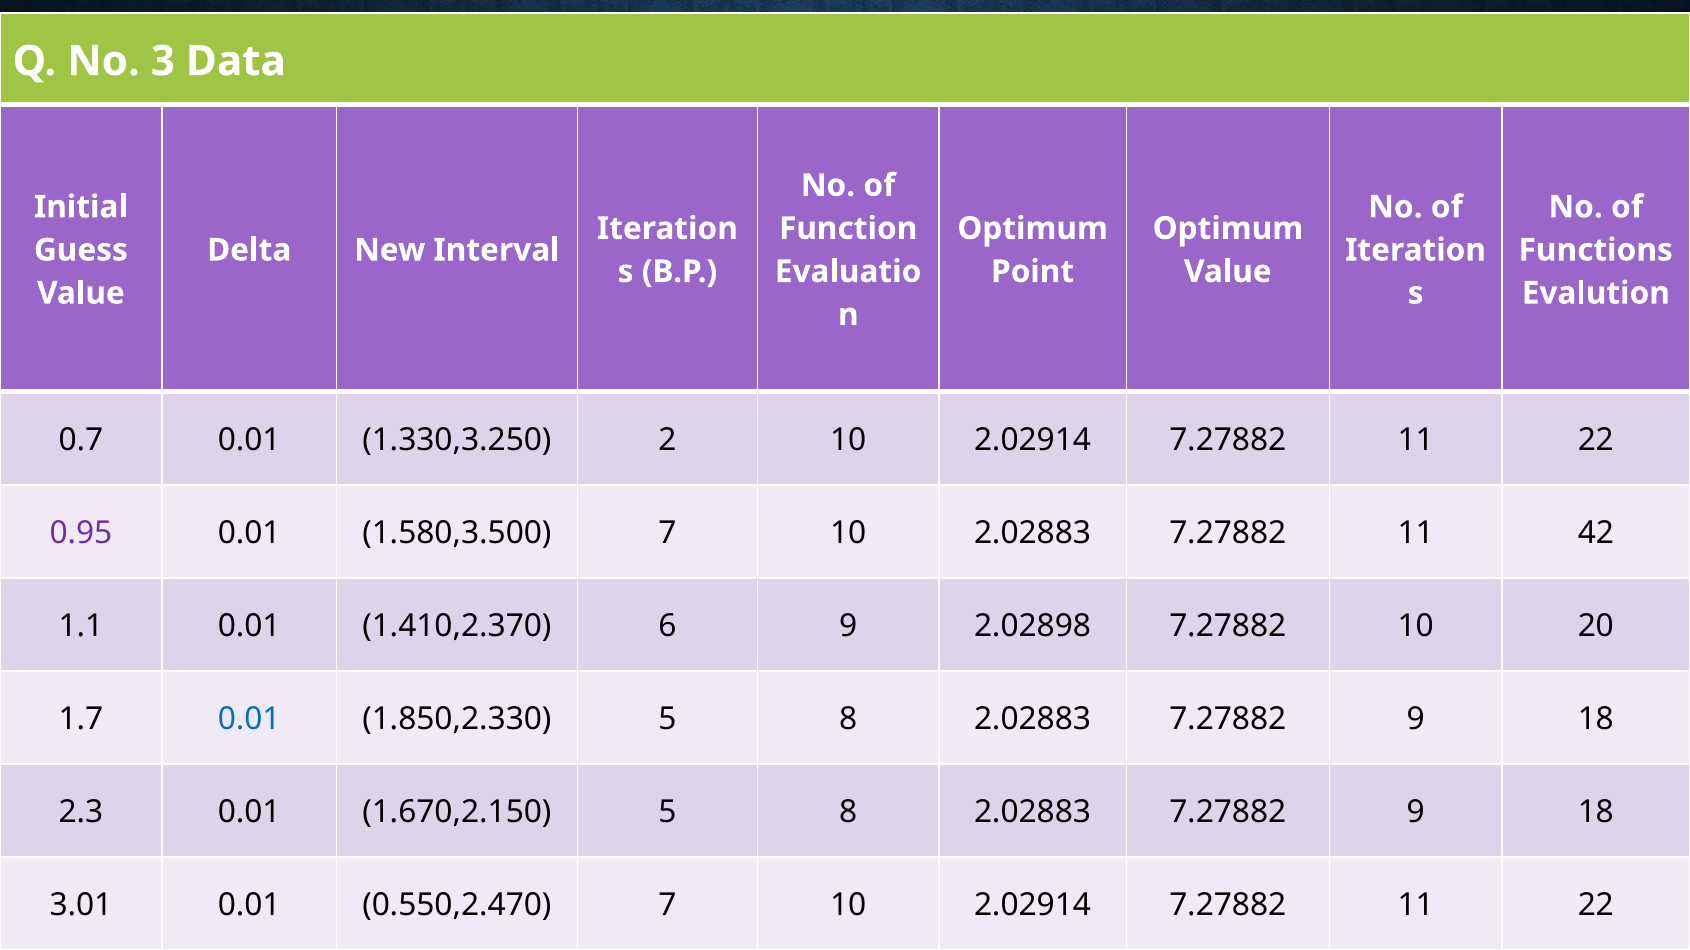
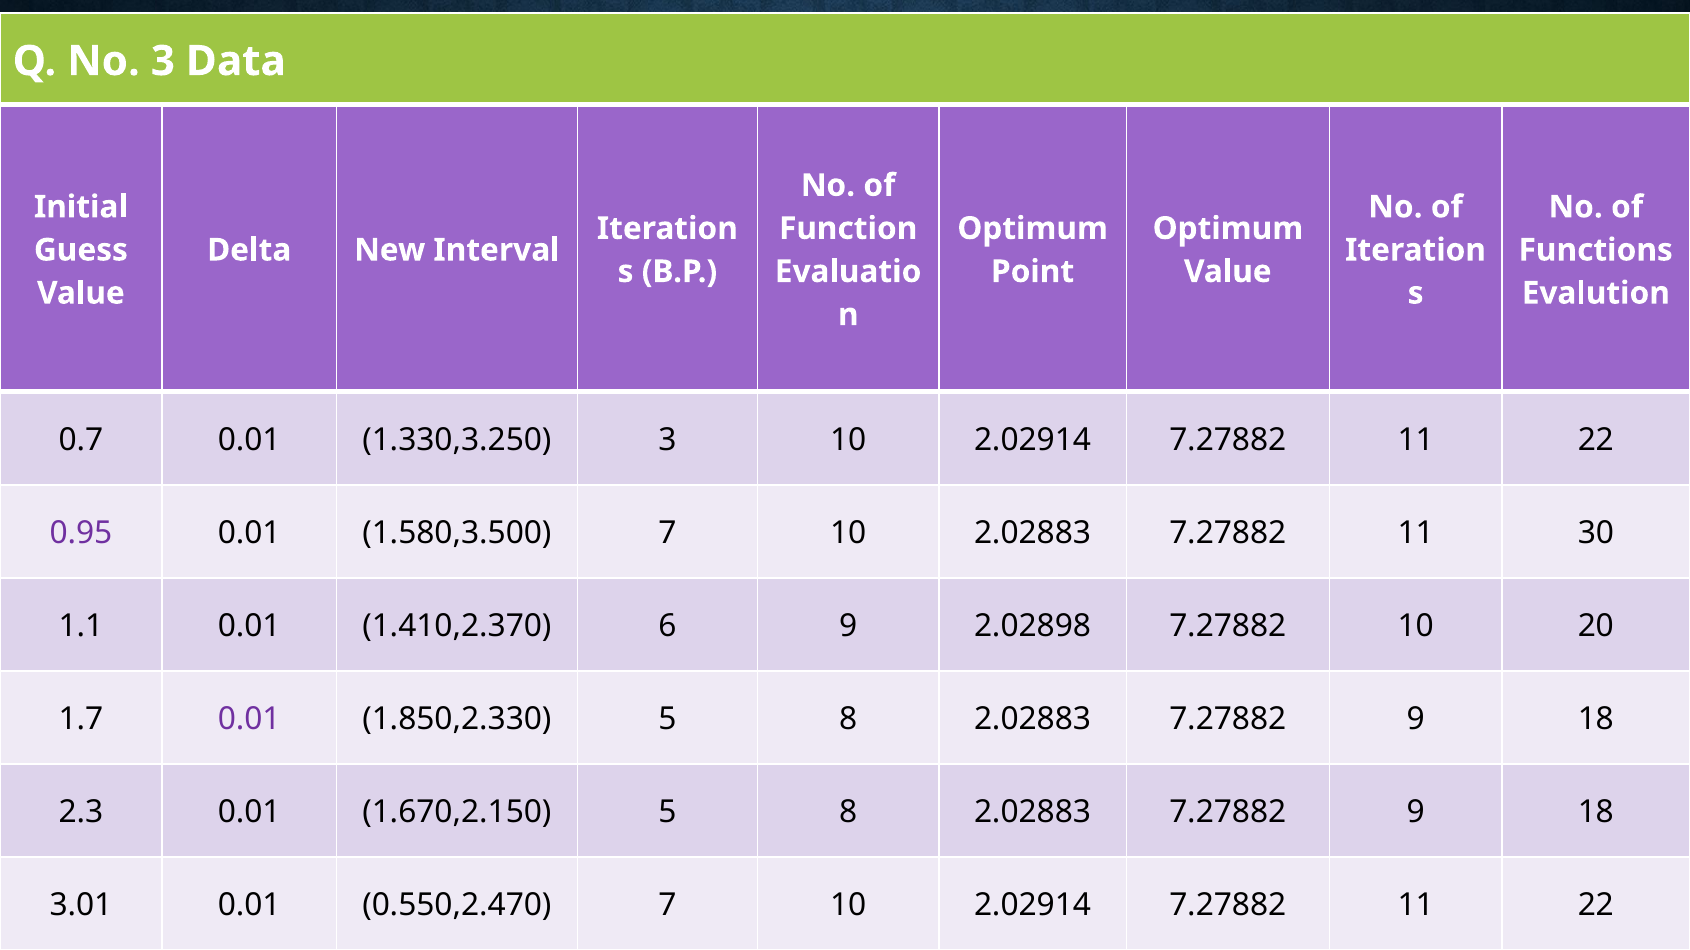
1.330,3.250 2: 2 -> 3 (668, 440)
42: 42 -> 30 (1596, 533)
0.01 colour: blue -> purple (249, 720)
